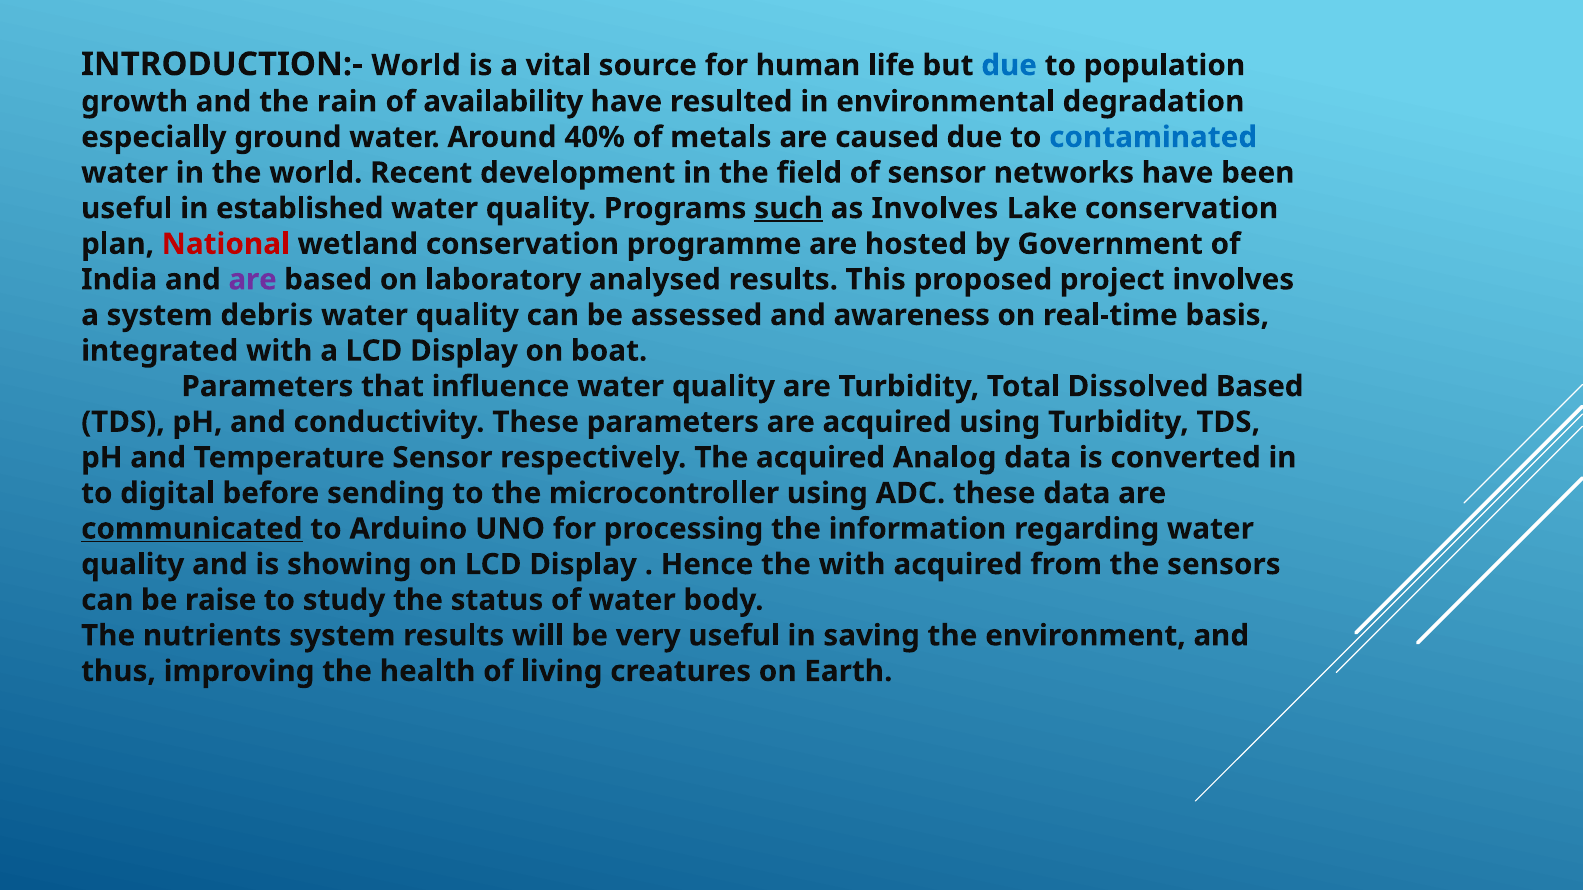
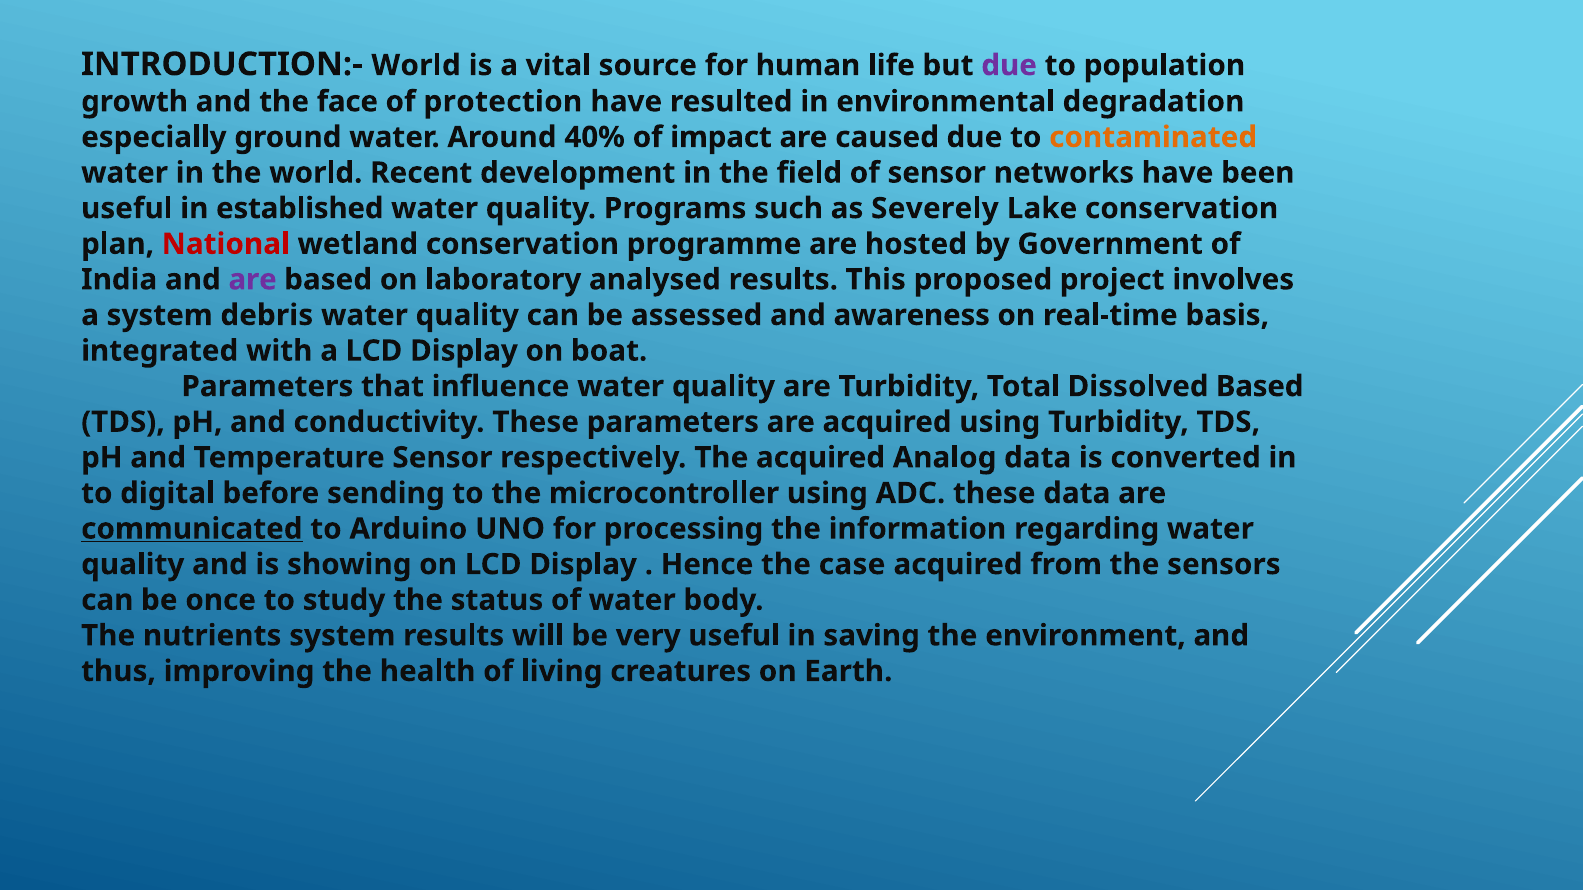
due colour: blue -> purple (1009, 65)
rain: rain -> face (347, 102)
availability: availability -> protection (503, 102)
metals: metals -> impact (721, 137)
contaminated colour: blue -> orange (1153, 137)
such underline: present -> none (789, 209)
as Involves: Involves -> Severely (935, 209)
the with: with -> case (852, 565)
raise: raise -> once (221, 600)
